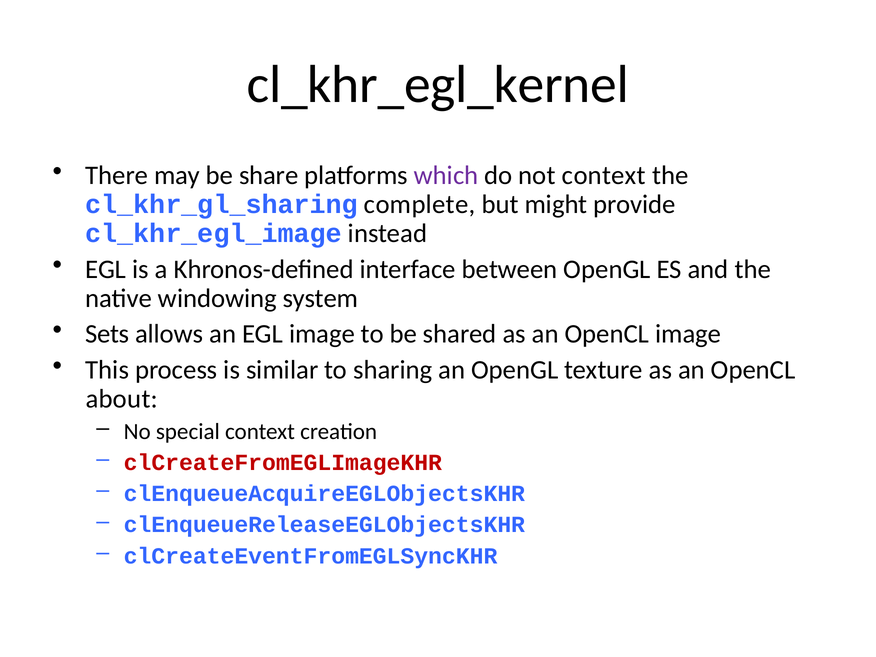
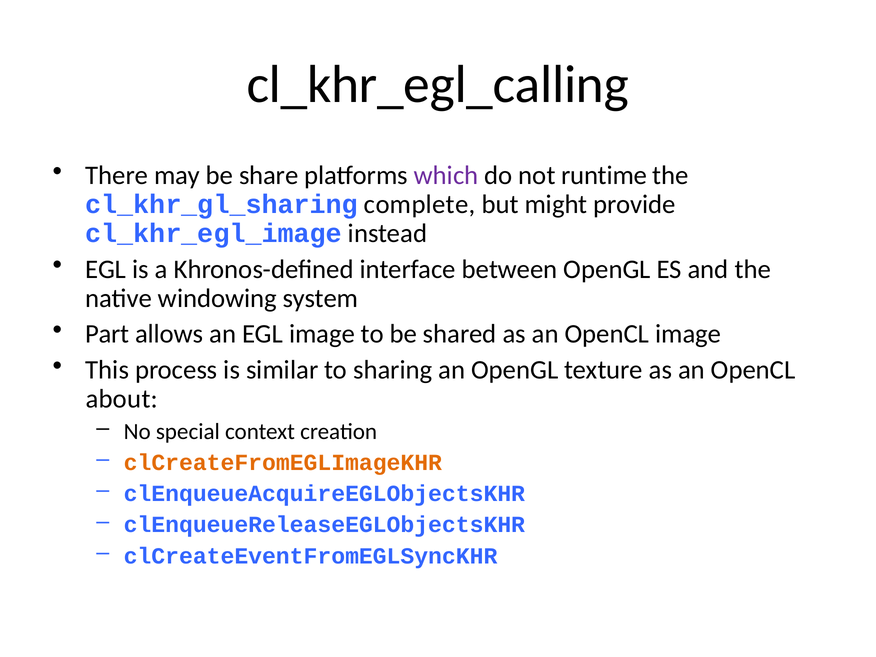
cl_khr_egl_kernel: cl_khr_egl_kernel -> cl_khr_egl_calling (438, 85)
not context: context -> runtime (604, 176)
Sets: Sets -> Part (107, 334)
clCreateFromEGLImageKHR colour: red -> orange (283, 463)
